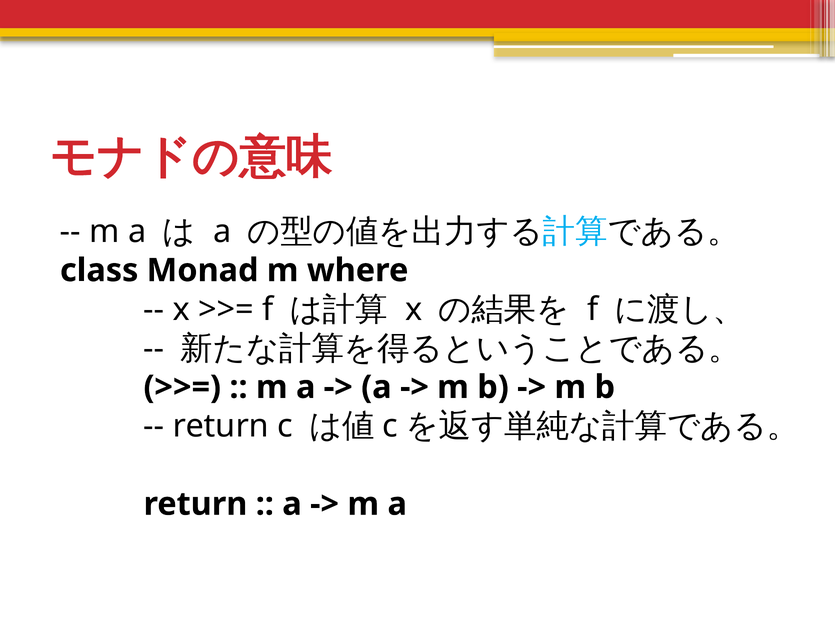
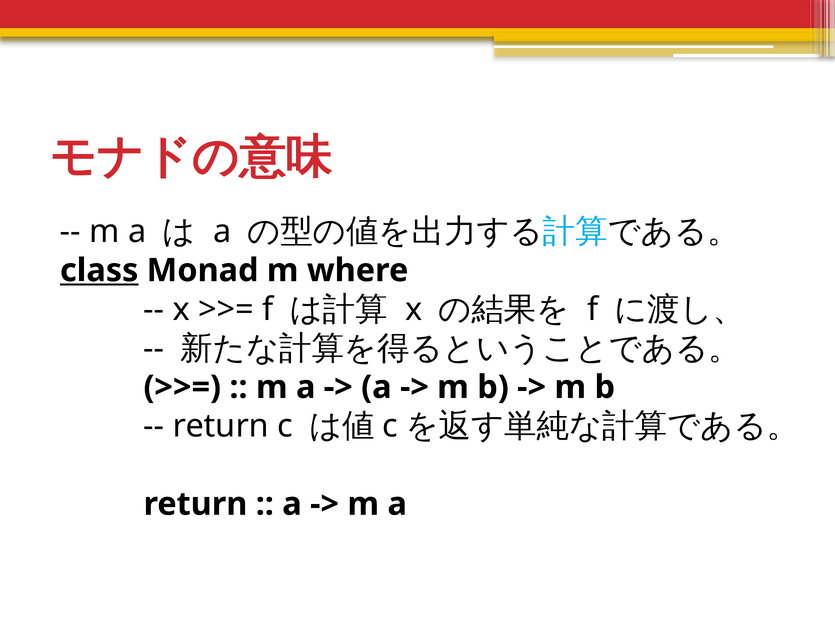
class underline: none -> present (99, 270)
